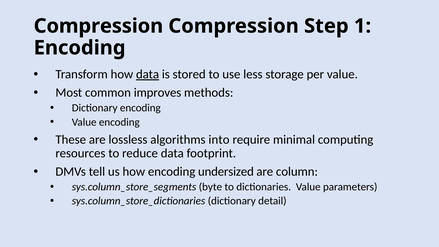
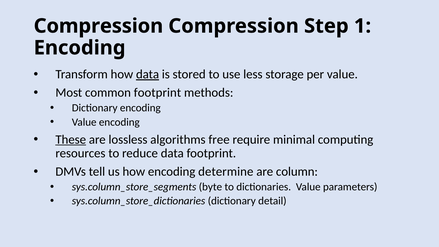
common improves: improves -> footprint (157, 93)
These underline: none -> present (71, 139)
into: into -> free (219, 139)
undersized: undersized -> determine (226, 172)
